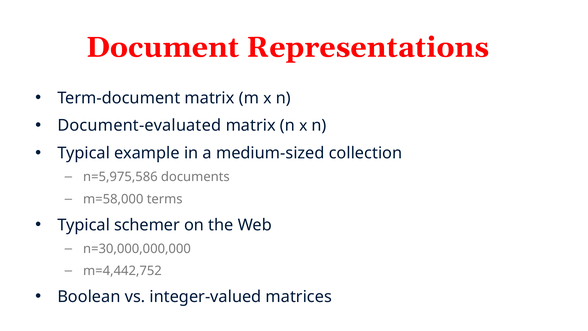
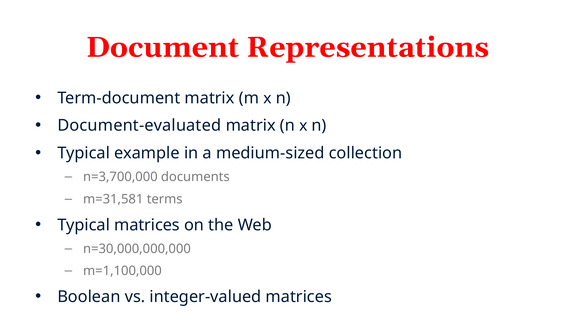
n=5,975,586: n=5,975,586 -> n=3,700,000 (120, 177)
m=58,000: m=58,000 -> m=31,581 (113, 199)
Typical schemer: schemer -> matrices (147, 225)
m=4,442,752: m=4,442,752 -> m=1,100,000 (122, 271)
